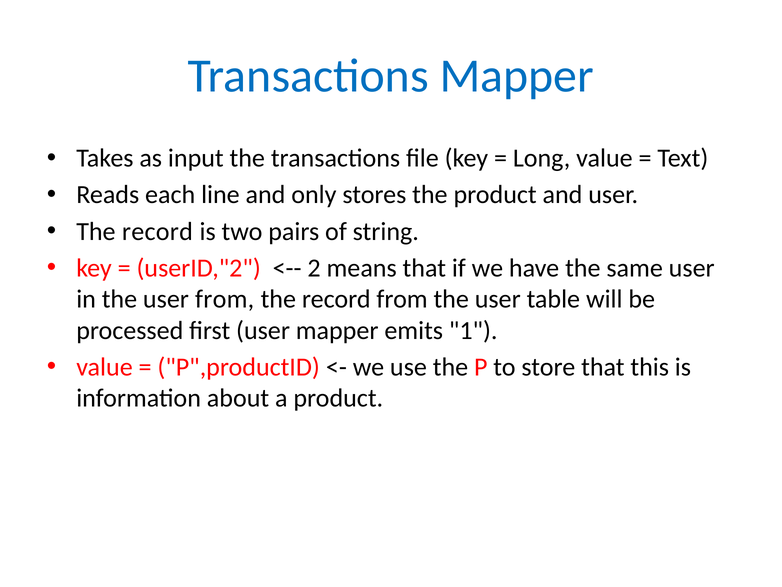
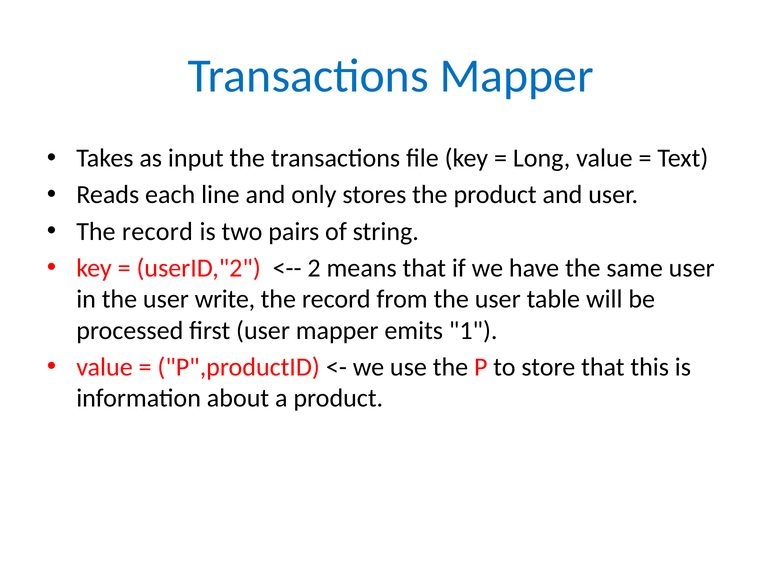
user from: from -> write (225, 299)
